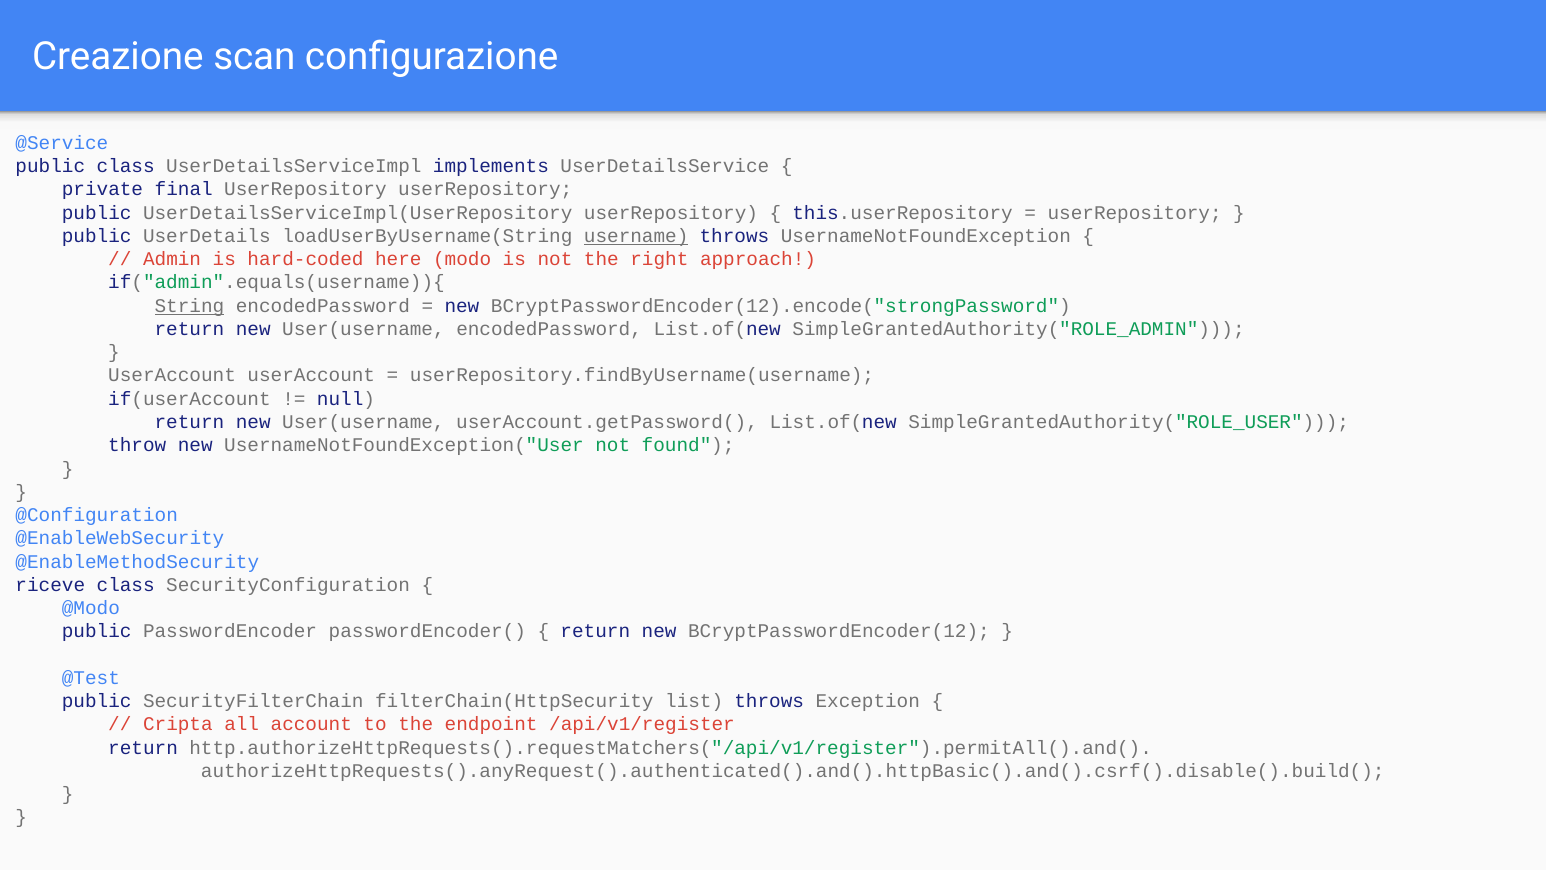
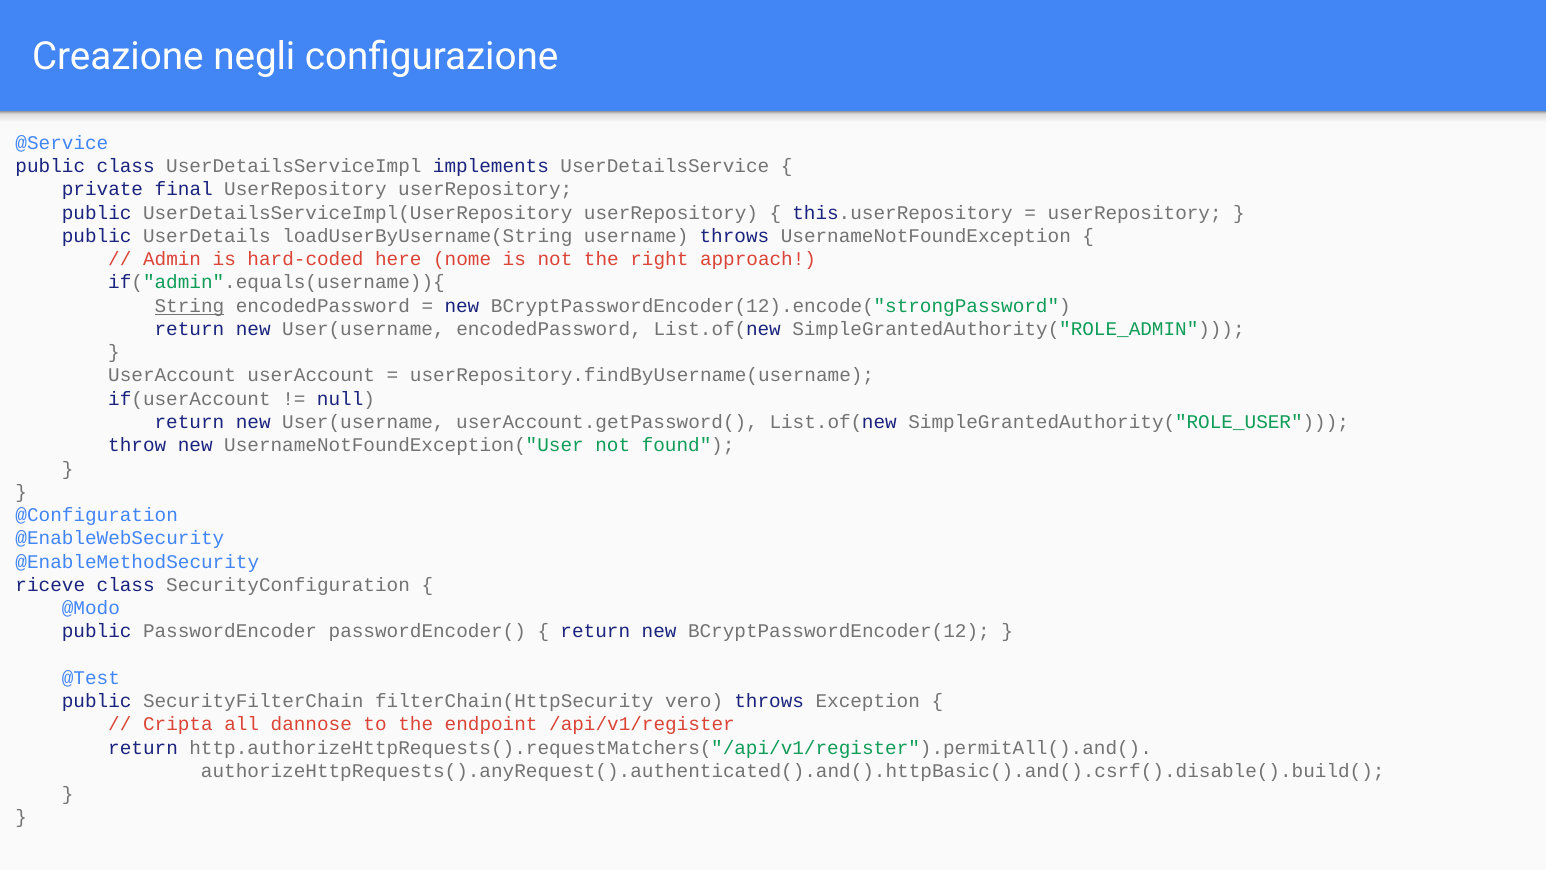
scan: scan -> negli (254, 56)
username underline: present -> none (636, 236)
modo: modo -> nome (462, 259)
list: list -> vero (694, 701)
account: account -> dannose (311, 724)
